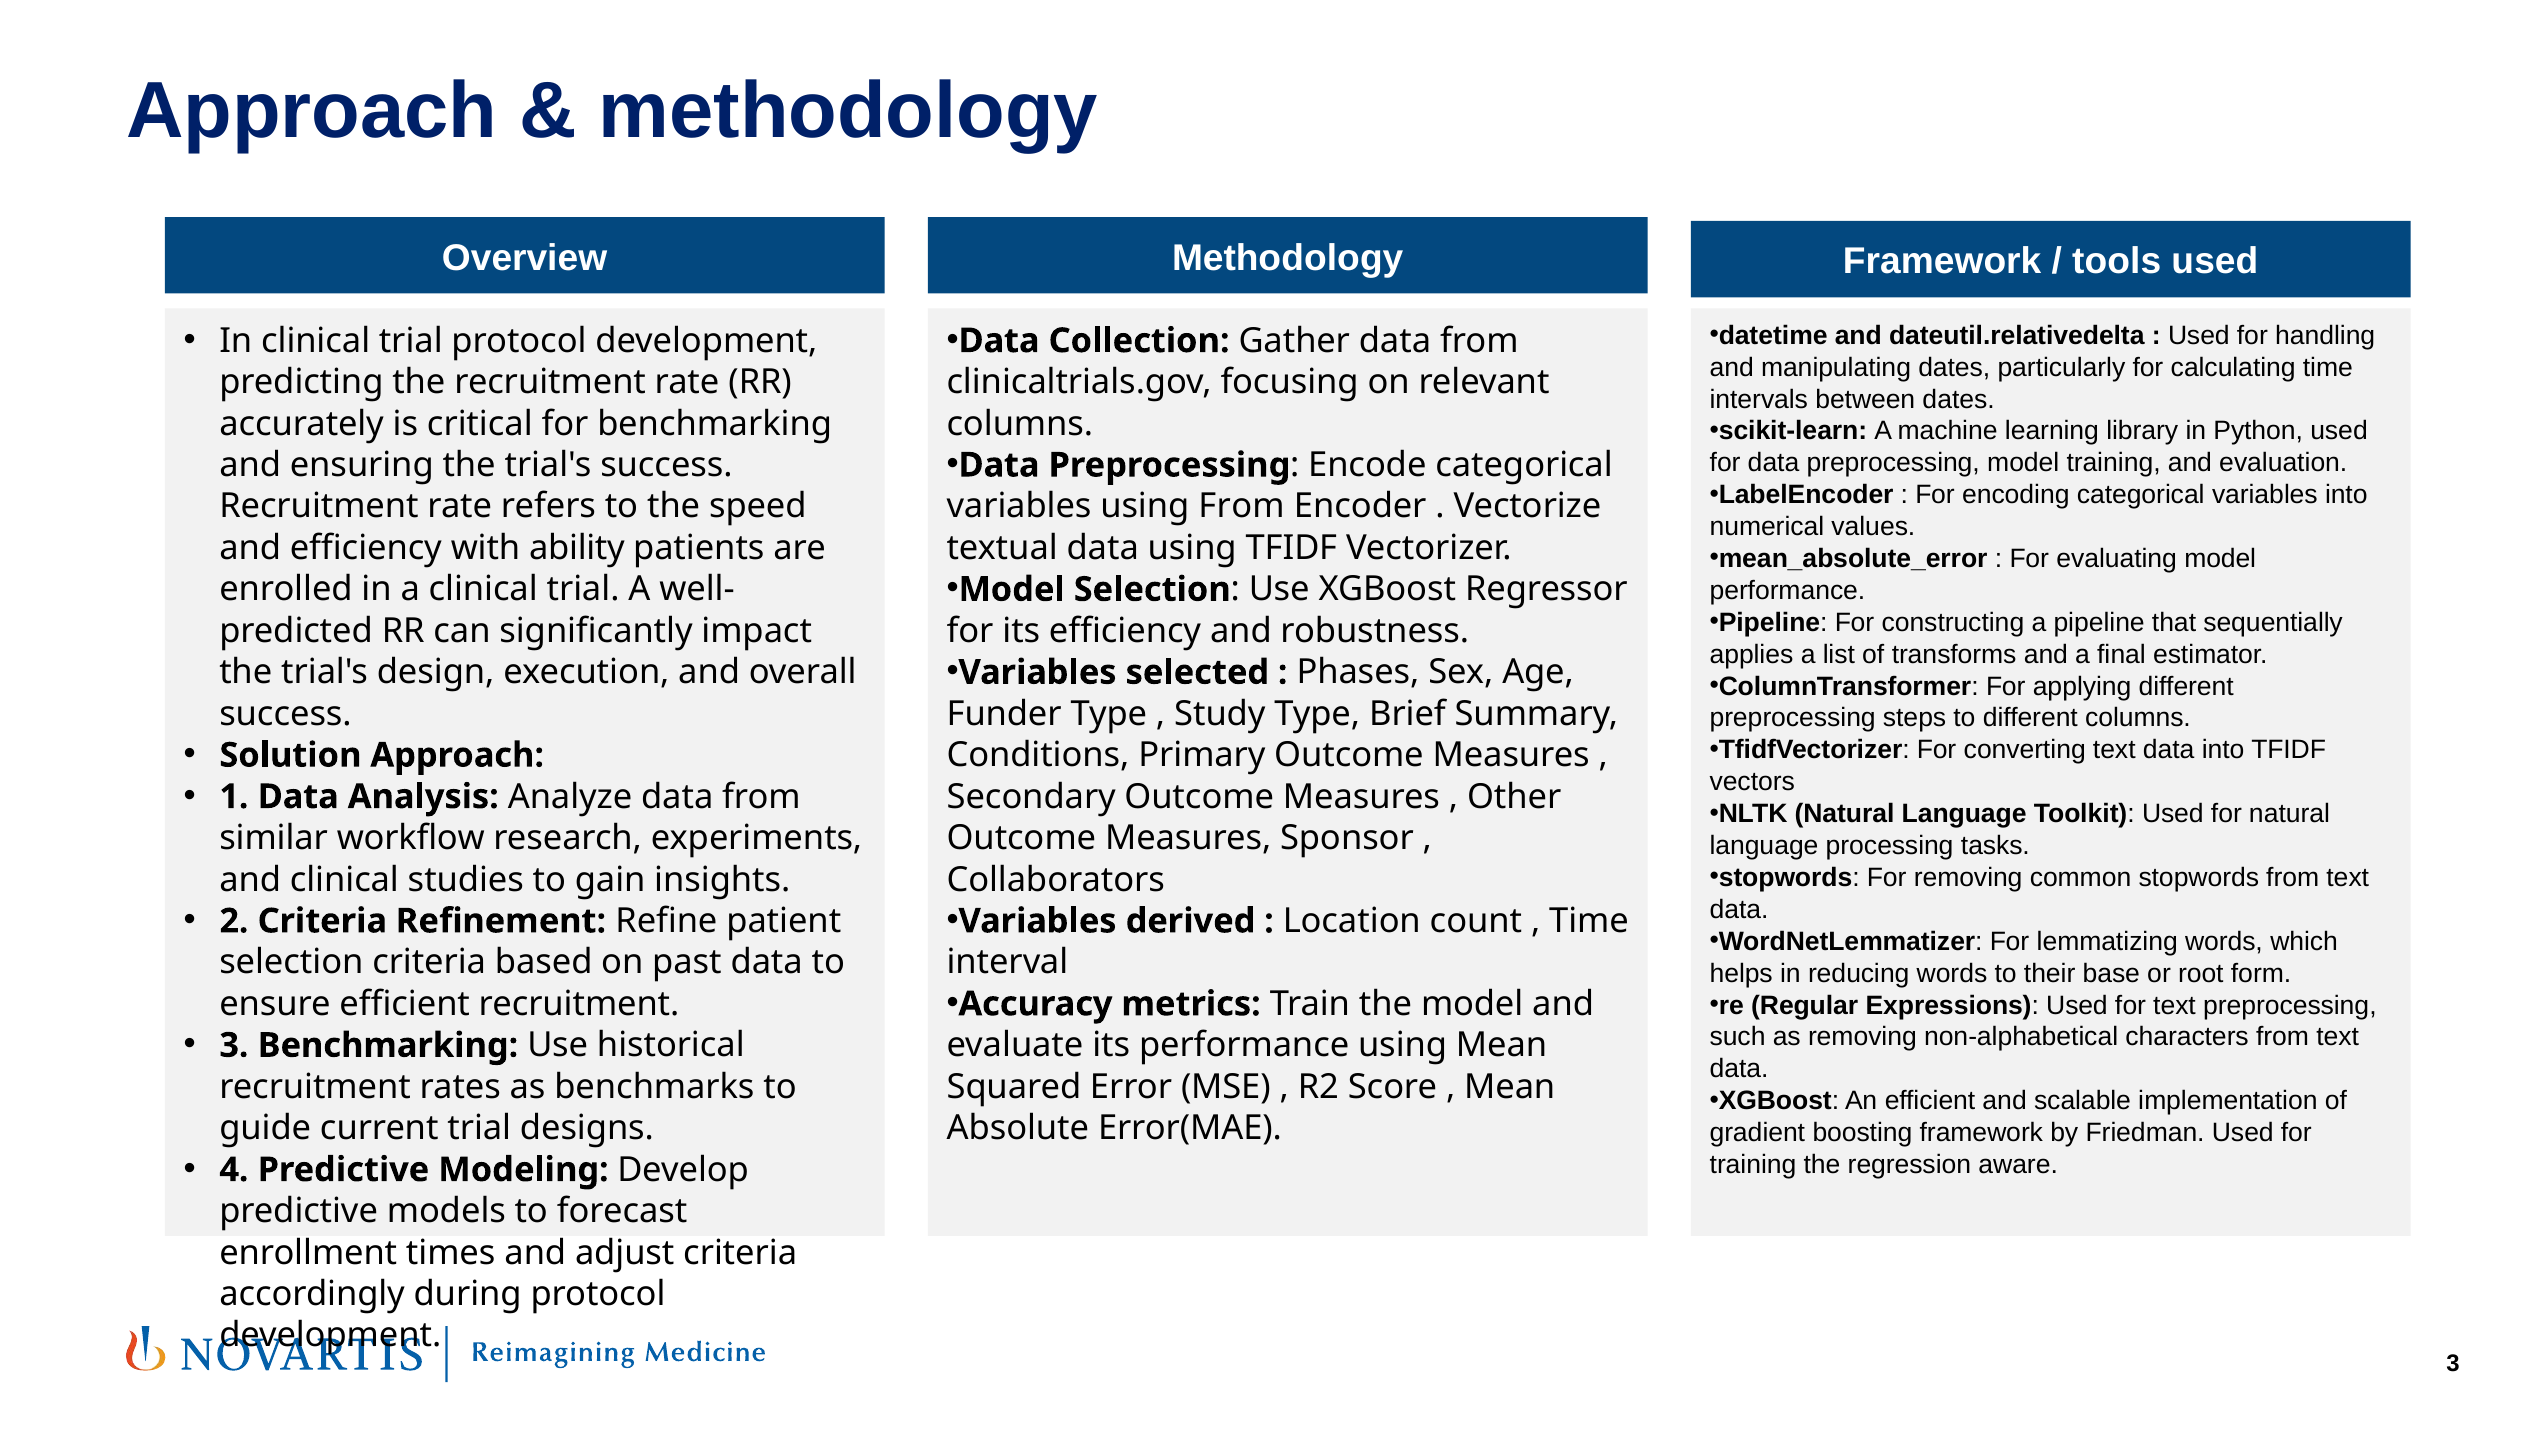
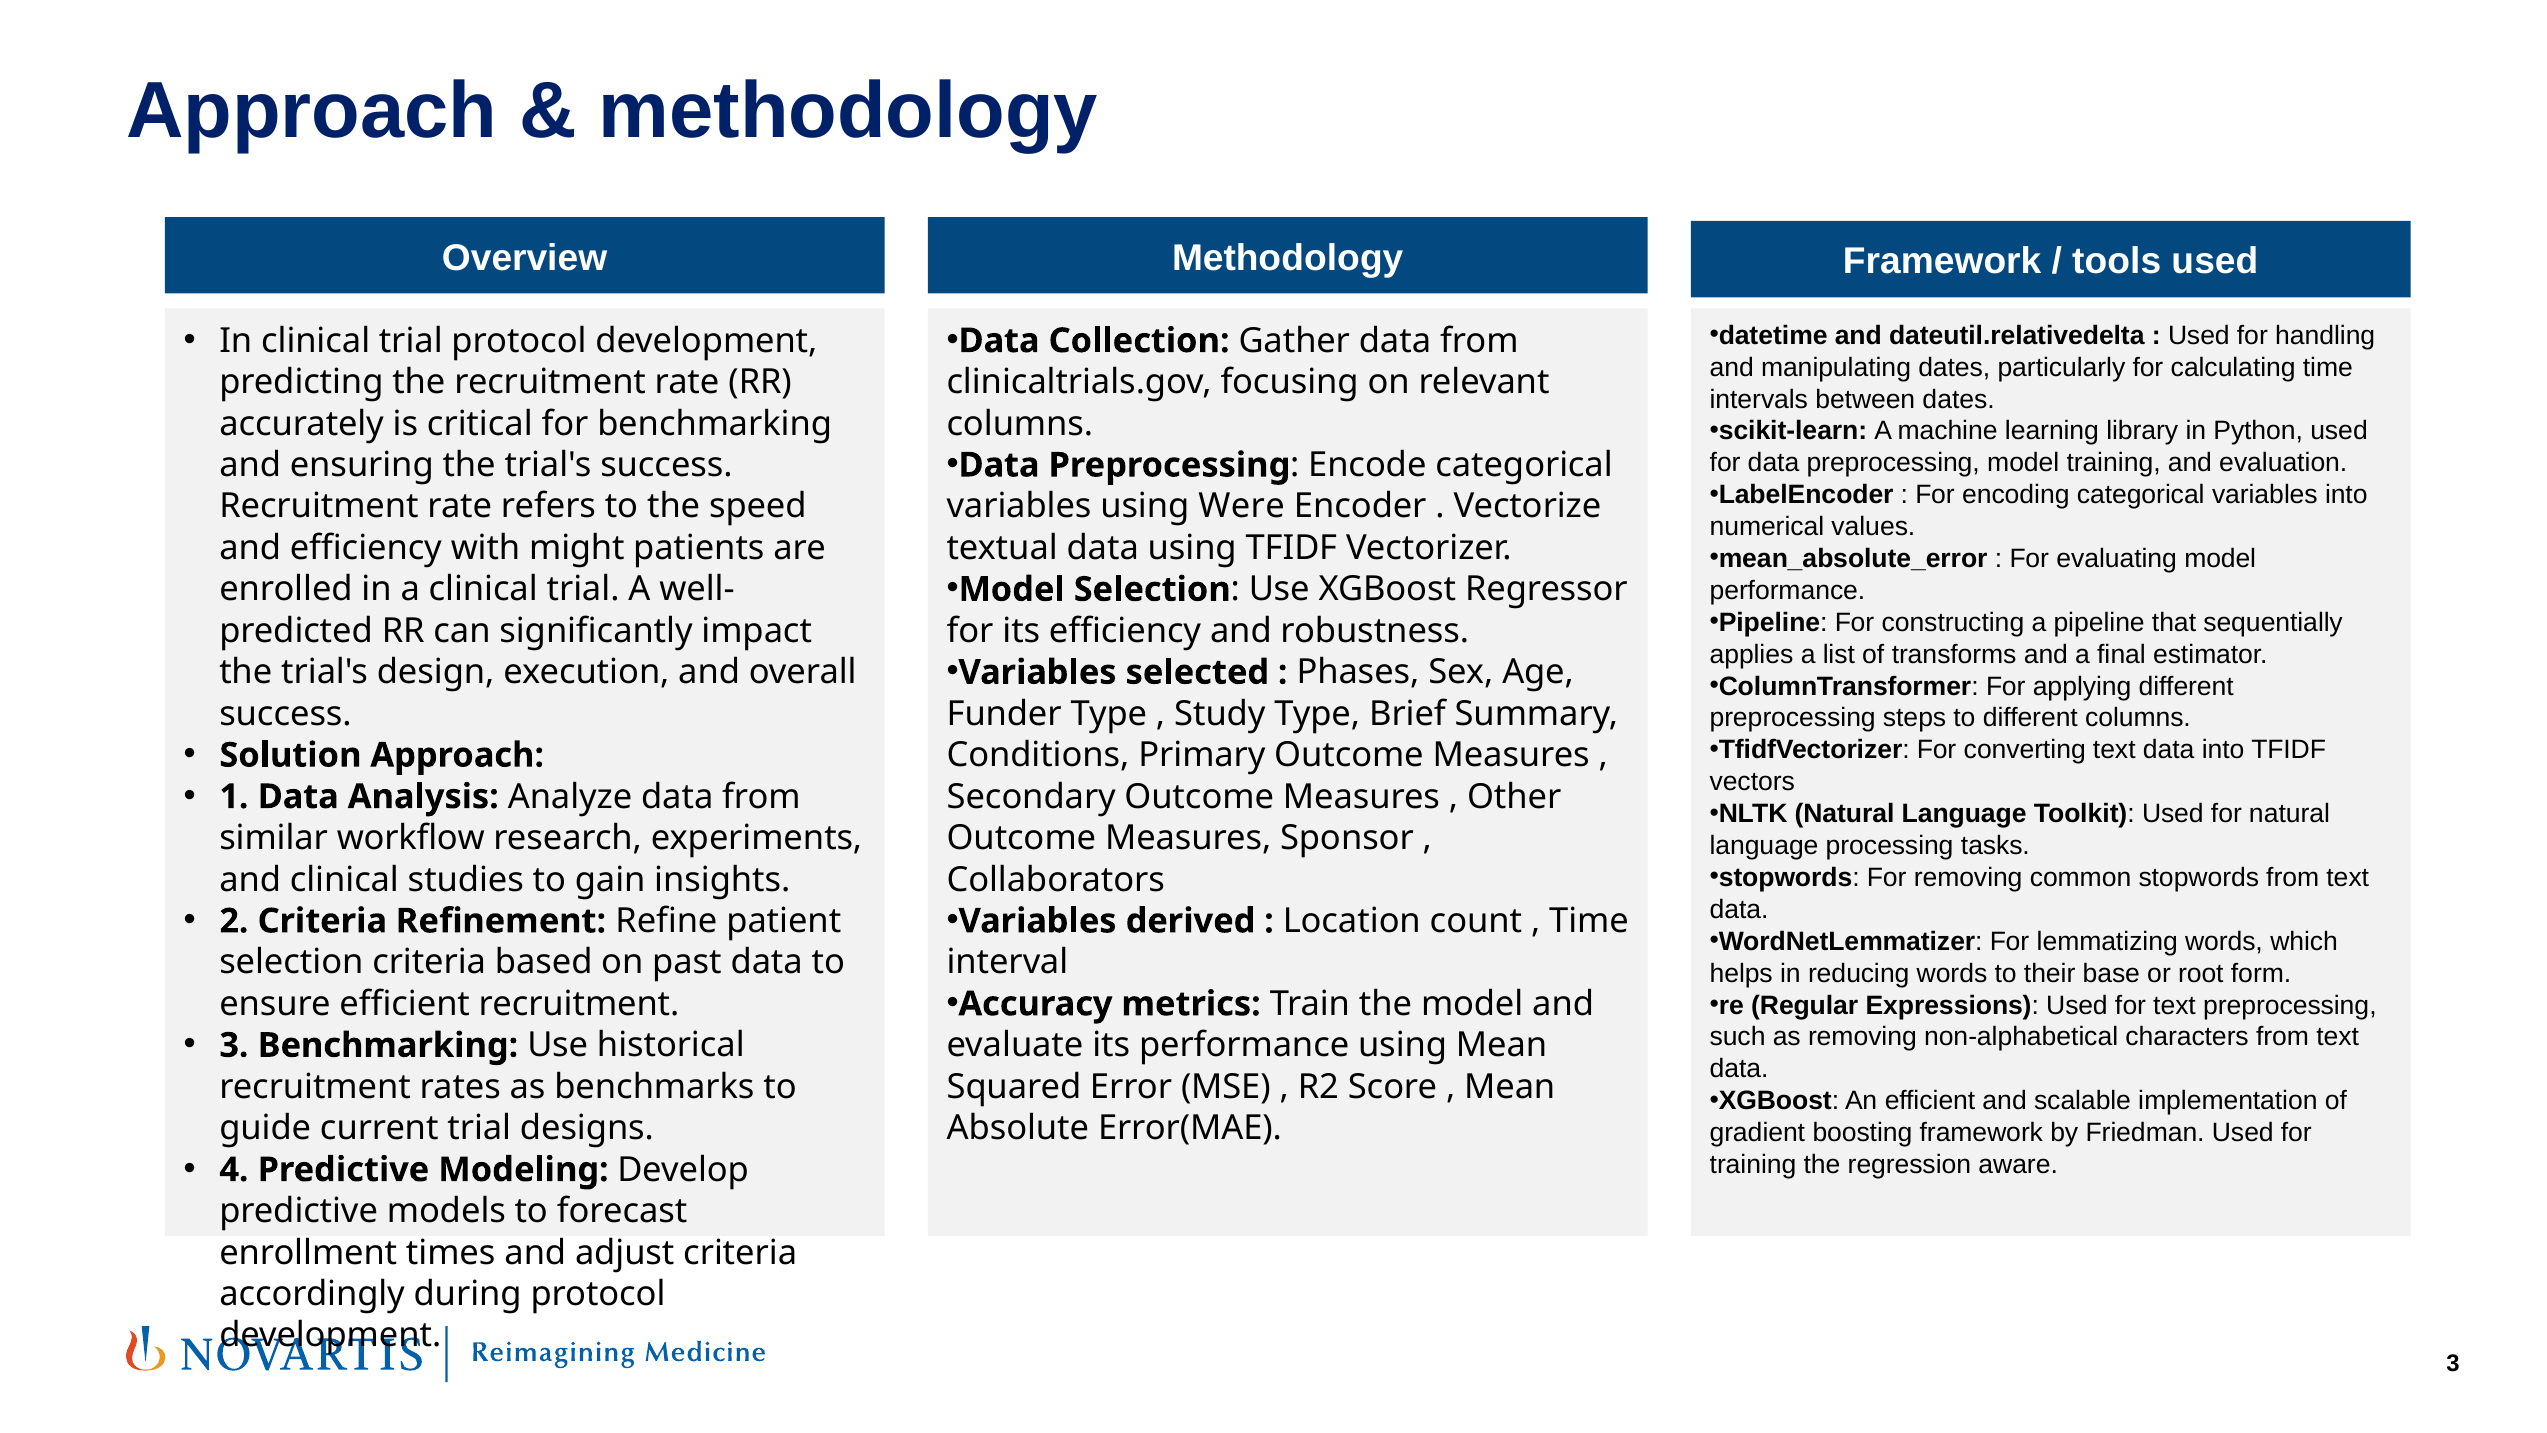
using From: From -> Were (1242, 506)
ability: ability -> might (577, 548)
